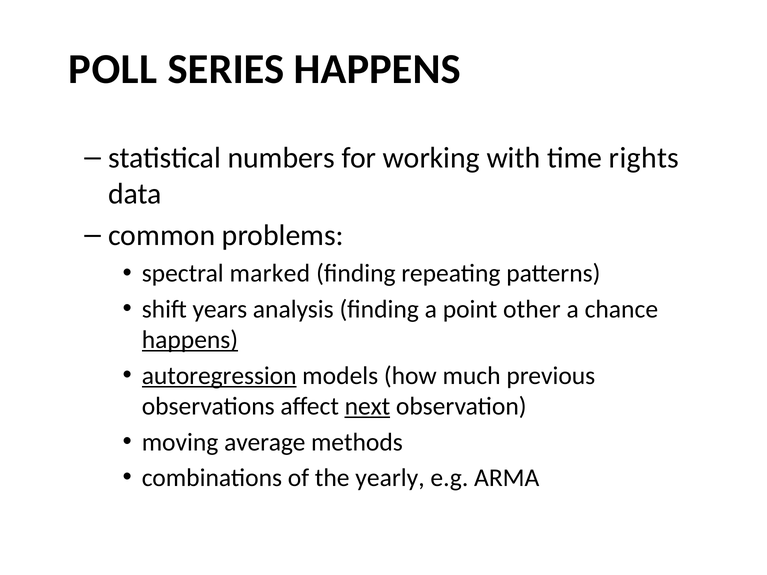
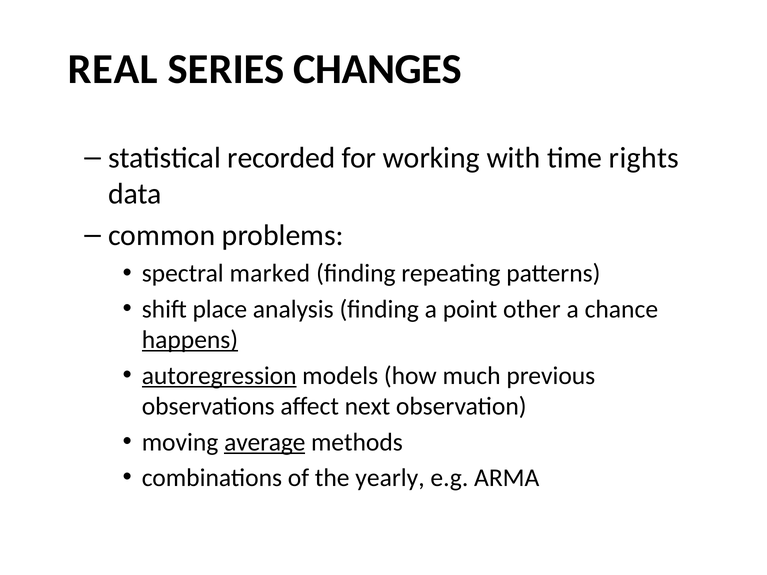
POLL: POLL -> REAL (113, 69)
SERIES HAPPENS: HAPPENS -> CHANGES (378, 69)
numbers: numbers -> recorded (281, 158)
years: years -> place (220, 309)
next underline: present -> none (367, 407)
average underline: none -> present (265, 442)
